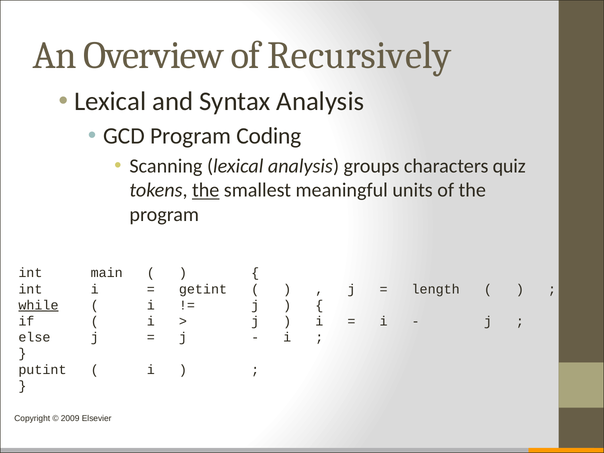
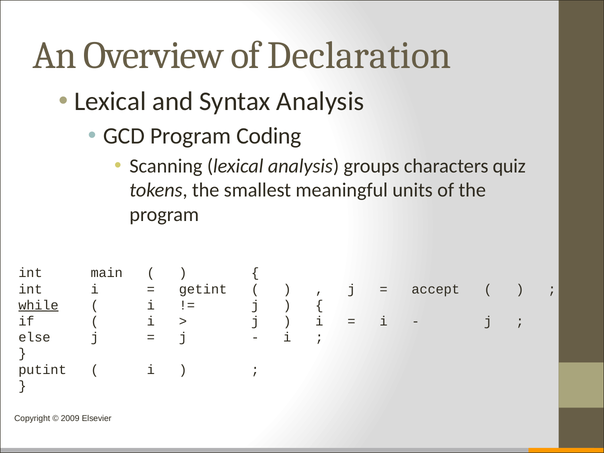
Recursively: Recursively -> Declaration (359, 56)
the underline: present -> none (206, 190)
length: length -> accept (436, 289)
